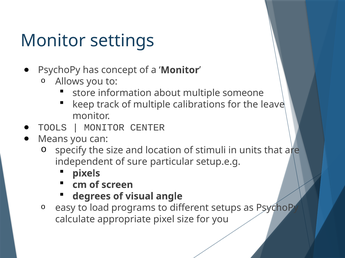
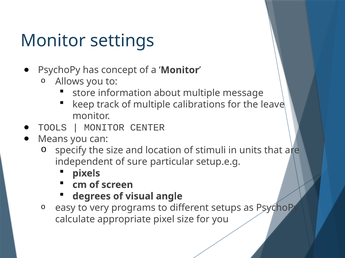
someone: someone -> message (243, 93)
load: load -> very (99, 208)
